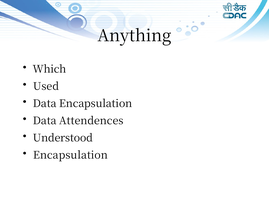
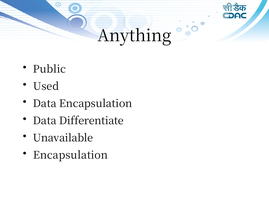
Which: Which -> Public (49, 69)
Attendences: Attendences -> Differentiate (91, 121)
Understood: Understood -> Unavailable (63, 138)
